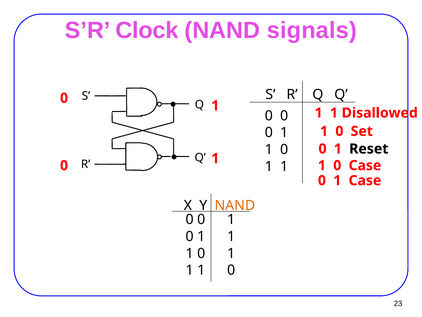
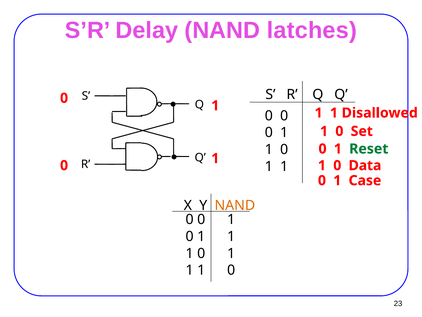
Clock: Clock -> Delay (147, 30)
signals: signals -> latches (312, 30)
Reset colour: black -> green (369, 149)
0 Case: Case -> Data (365, 165)
